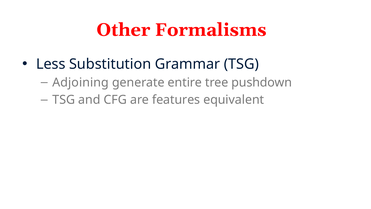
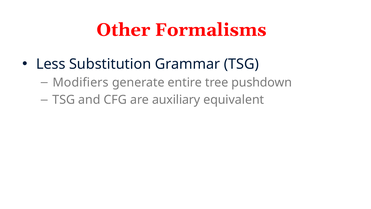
Adjoining: Adjoining -> Modifiers (81, 82)
features: features -> auxiliary (176, 100)
